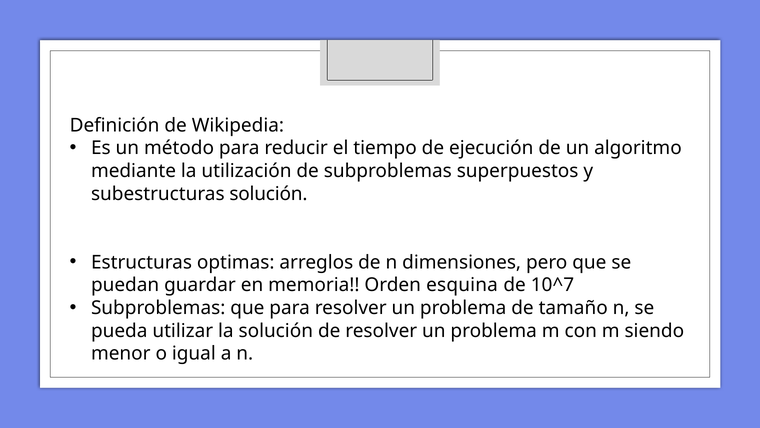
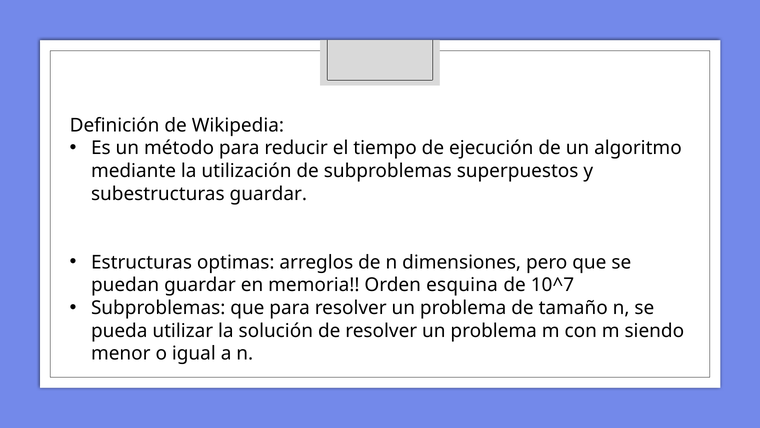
subestructuras solución: solución -> guardar (268, 194)
